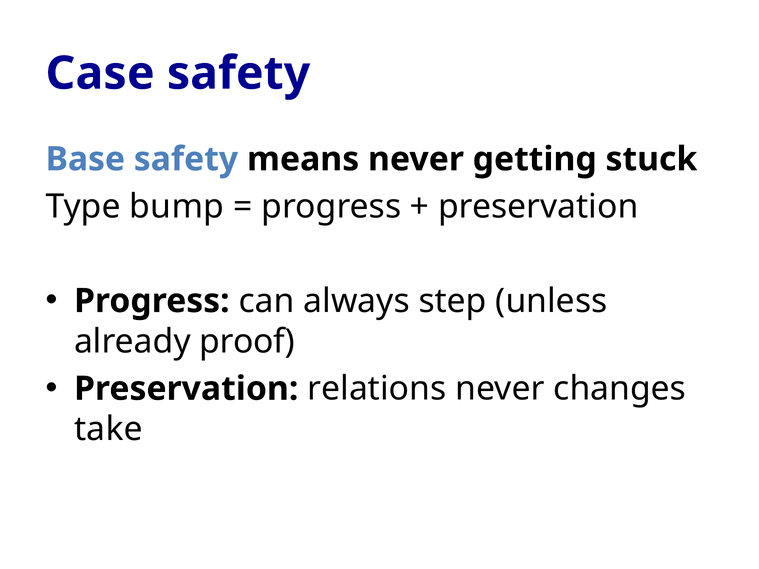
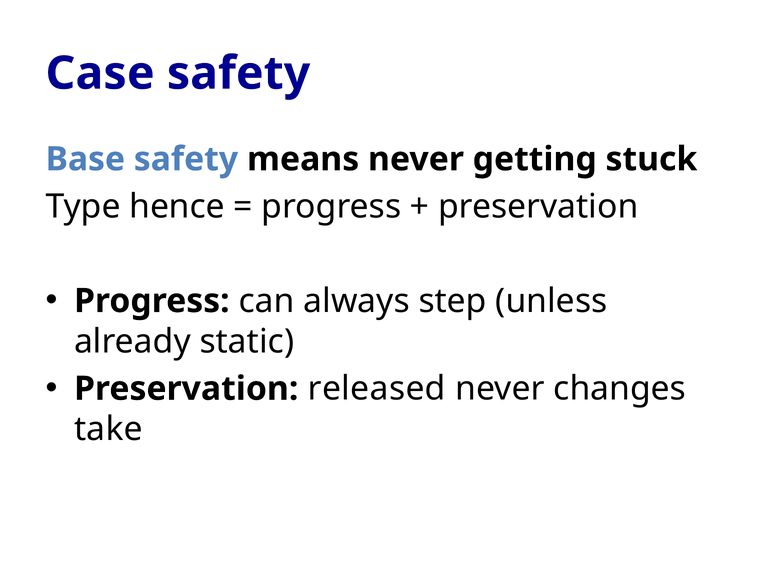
bump: bump -> hence (177, 207)
proof: proof -> static (247, 342)
relations: relations -> released (377, 389)
